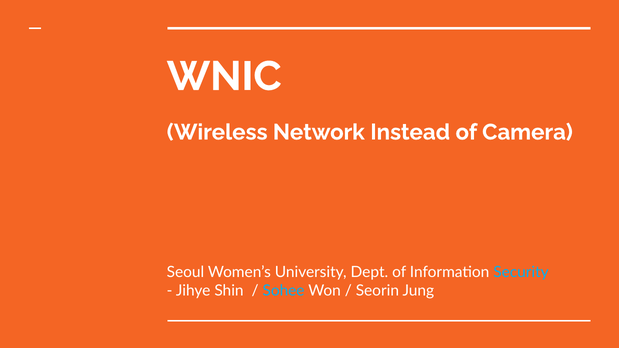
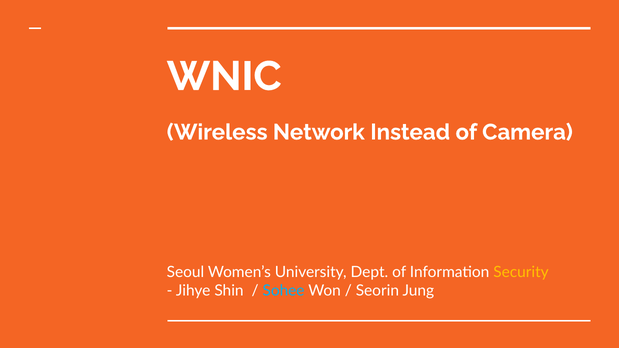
Security colour: light blue -> yellow (521, 272)
